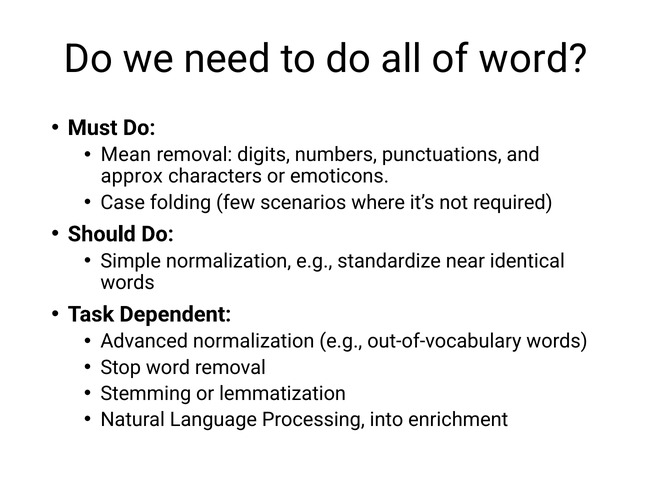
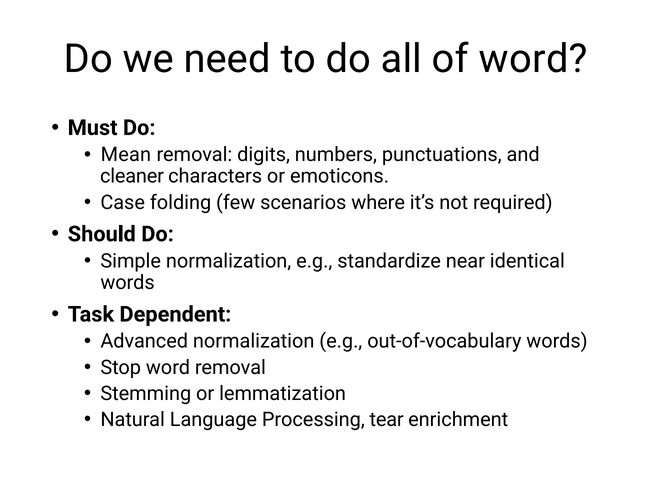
approx: approx -> cleaner (132, 176)
into: into -> tear (387, 419)
